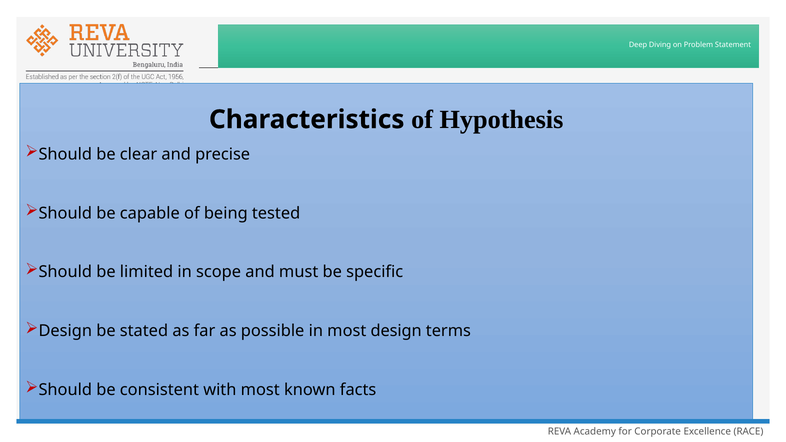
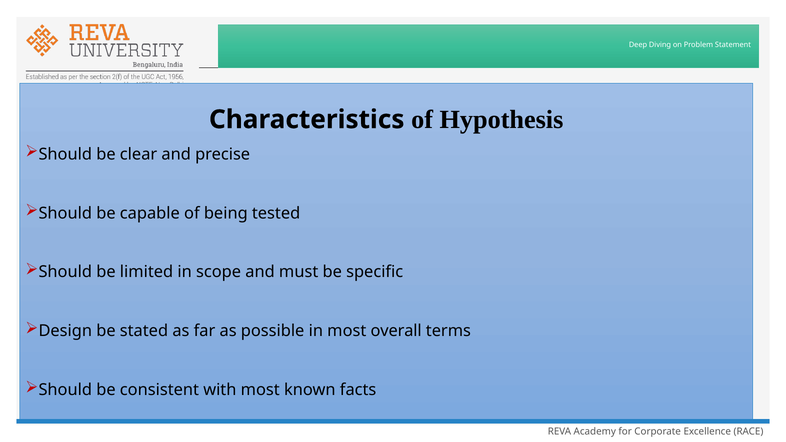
most design: design -> overall (396, 331)
